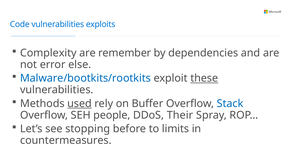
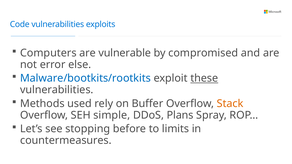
Complexity: Complexity -> Computers (48, 53)
remember: remember -> vulnerable (125, 53)
dependencies: dependencies -> compromised (203, 53)
used underline: present -> none (80, 104)
Stack colour: blue -> orange (230, 104)
people: people -> simple (112, 115)
Their: Their -> Plans (180, 115)
